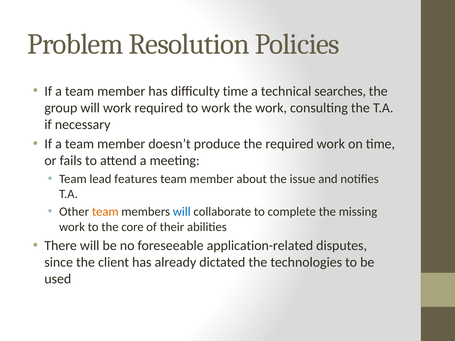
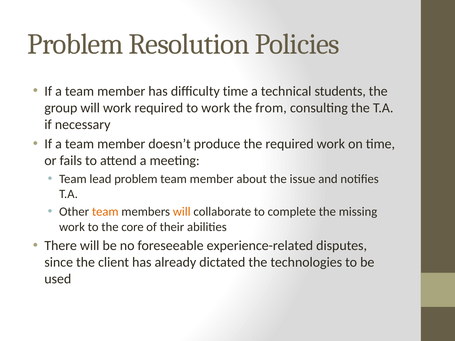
searches: searches -> students (340, 91)
the work: work -> from (271, 108)
lead features: features -> problem (136, 179)
will colour: blue -> orange (182, 212)
application-related: application-related -> experience-related (260, 246)
